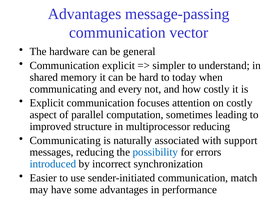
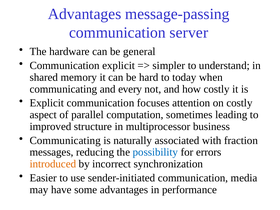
vector: vector -> server (189, 33)
multiprocessor reducing: reducing -> business (211, 126)
support: support -> fraction (241, 140)
introduced colour: blue -> orange (53, 164)
match: match -> media (244, 178)
